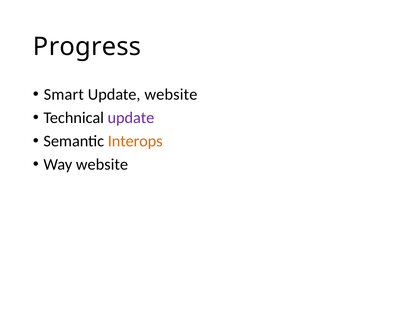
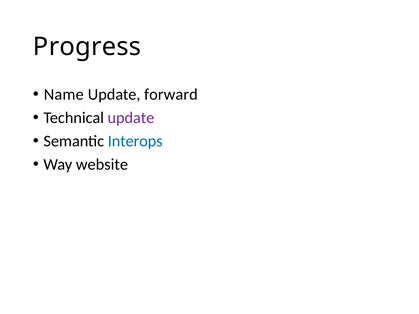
Smart: Smart -> Name (64, 94)
Update website: website -> forward (171, 94)
Interops colour: orange -> blue (135, 141)
